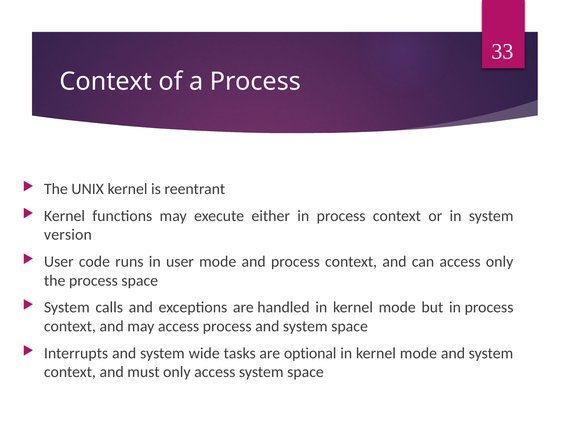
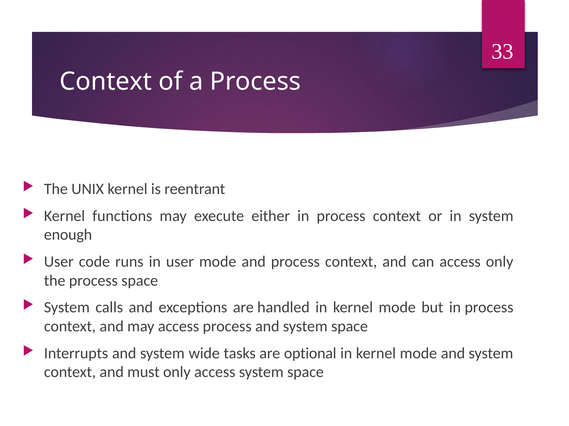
version: version -> enough (68, 235)
